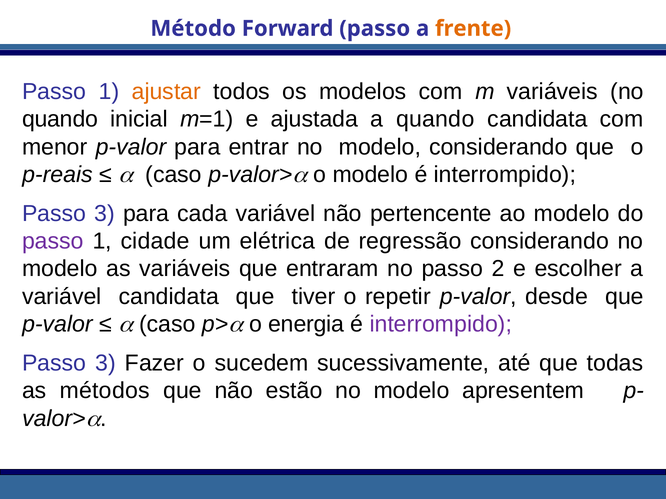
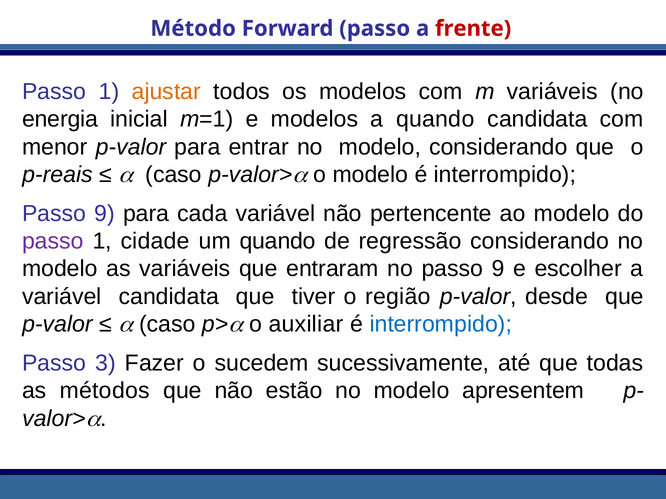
frente colour: orange -> red (473, 29)
quando: quando -> energia (60, 119)
e ajustada: ajustada -> modelos (315, 119)
3: 3 -> 9 (105, 214)
um elétrica: elétrica -> quando (278, 241)
no passo 2: 2 -> 9 (498, 269)
repetir: repetir -> região (398, 297)
energia: energia -> auxiliar (306, 325)
interrompido colour: purple -> blue (441, 325)
